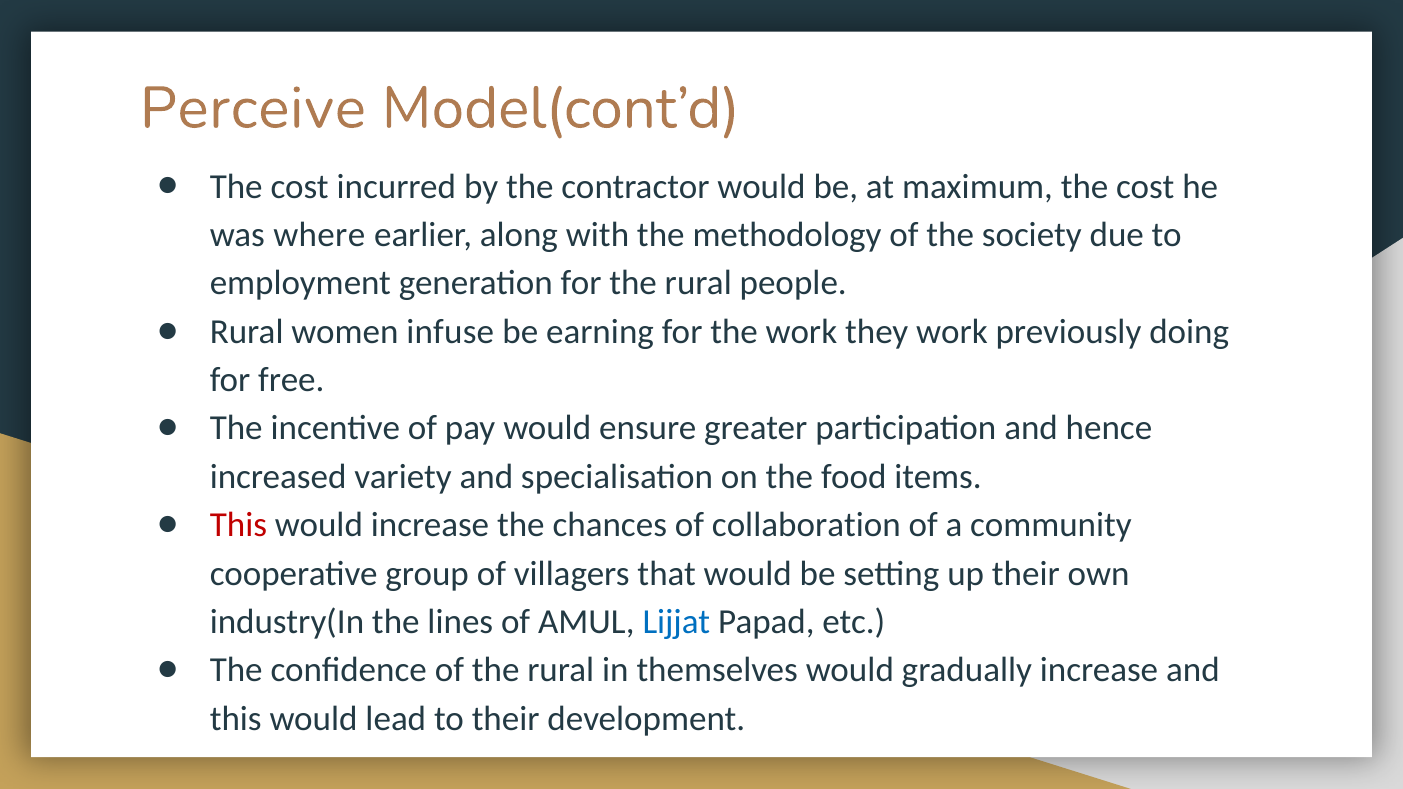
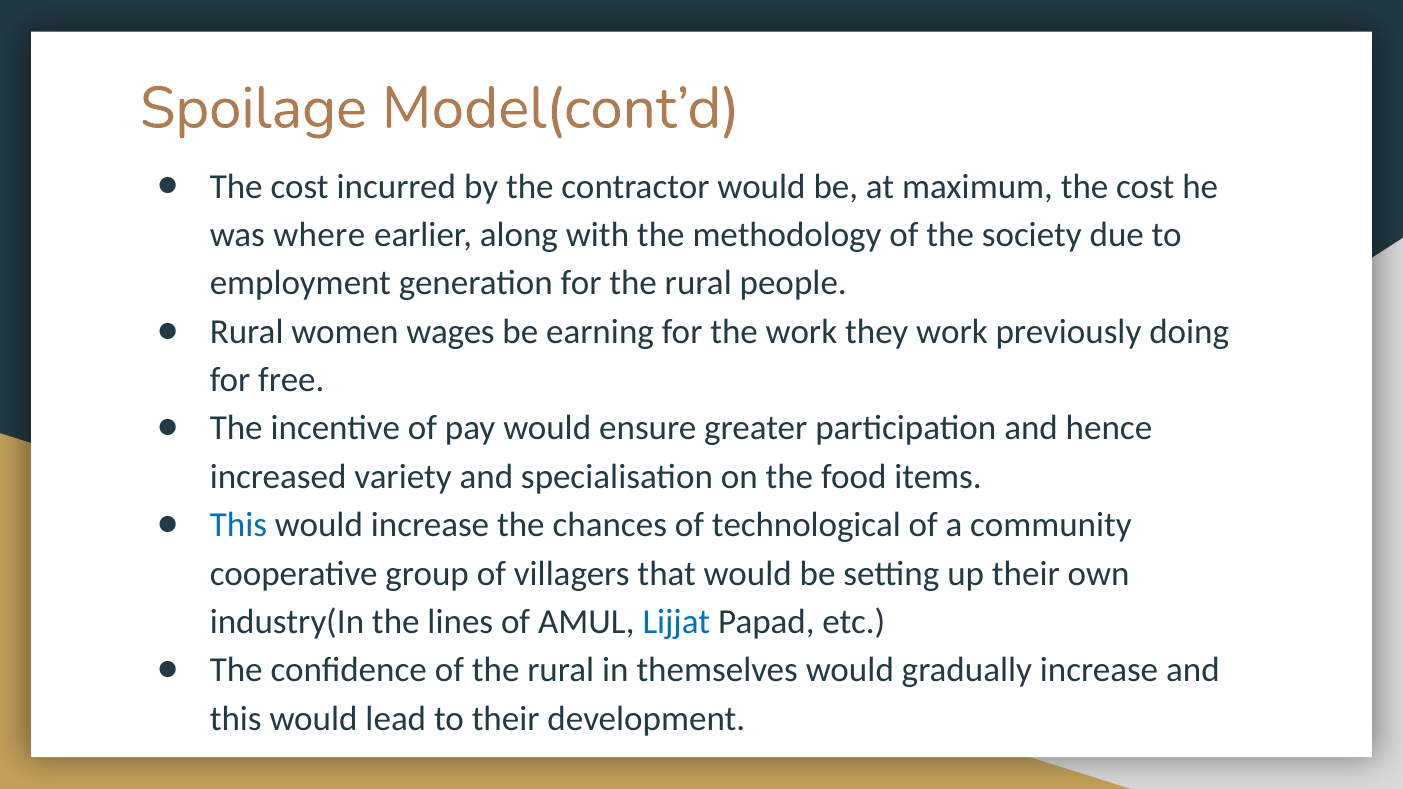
Perceive: Perceive -> Spoilage (253, 108)
infuse: infuse -> wages (450, 332)
This colour: red -> blue (238, 525)
collaboration: collaboration -> technological (806, 525)
